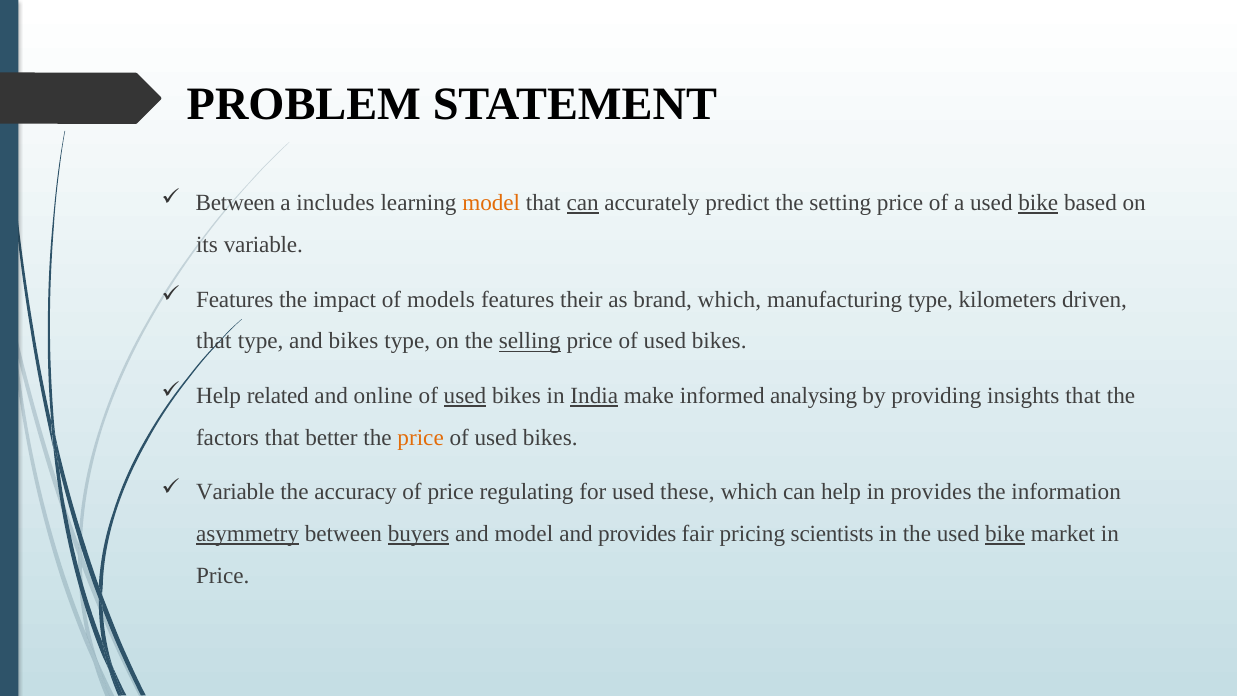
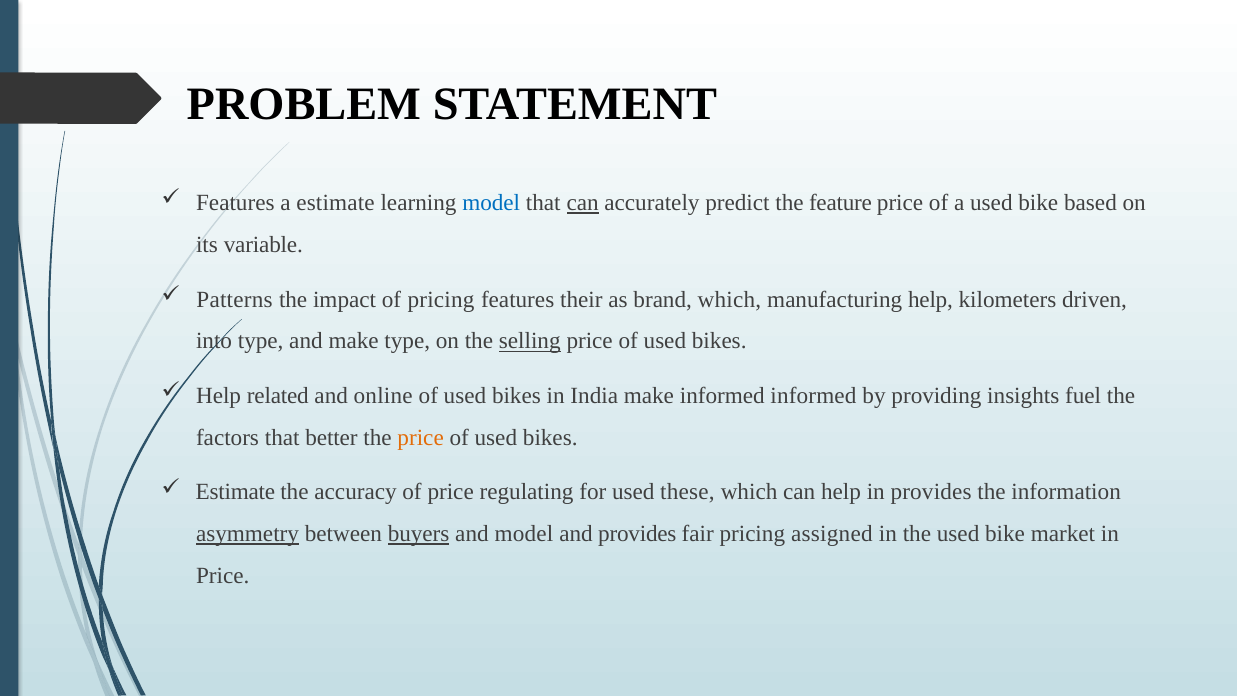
Between: Between -> Features (235, 203)
a includes: includes -> estimate (336, 203)
model colour: orange -> blue (491, 203)
setting: setting -> feature (840, 203)
bike underline: present -> none (1038, 203)
Features: Features -> Patterns (235, 299)
of models: models -> pricing (441, 299)
manufacturing type: type -> help (930, 299)
that: that -> into (214, 341)
and bikes: bikes -> make (354, 341)
used underline: present -> none (465, 396)
India underline: present -> none (594, 396)
informed analysing: analysing -> informed (813, 396)
insights that: that -> fuel (1083, 396)
Variable: Variable -> Estimate (235, 492)
scientists: scientists -> assigned (832, 534)
bike underline: present -> none (1005, 534)
